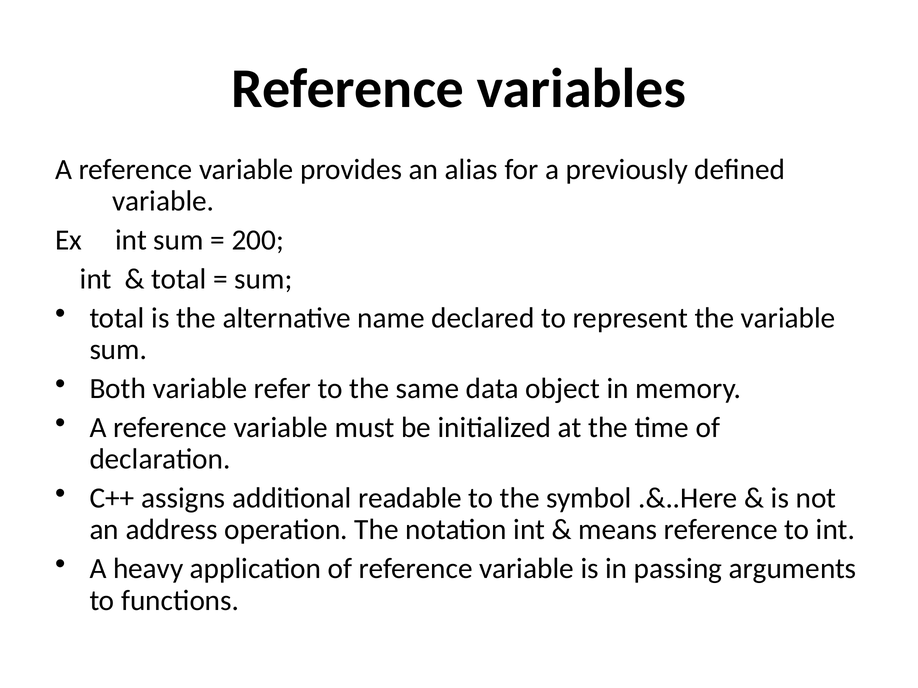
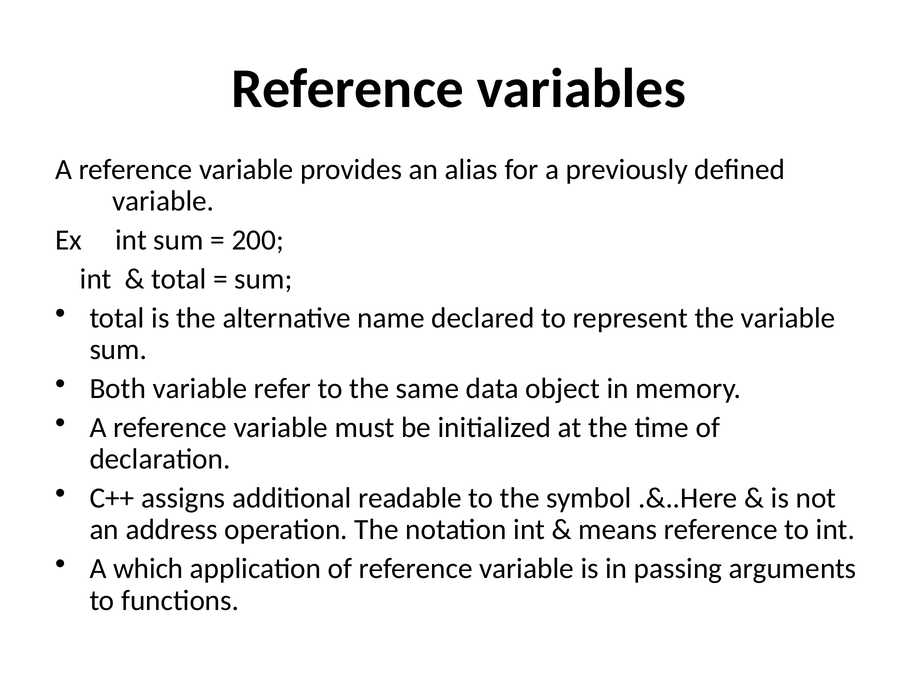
heavy: heavy -> which (148, 569)
